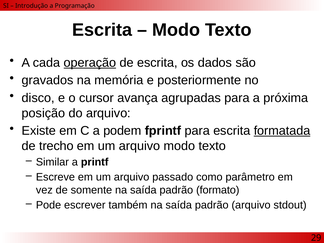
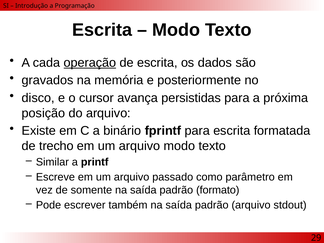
agrupadas: agrupadas -> persistidas (191, 98)
podem: podem -> binário (122, 131)
formatada underline: present -> none (282, 131)
